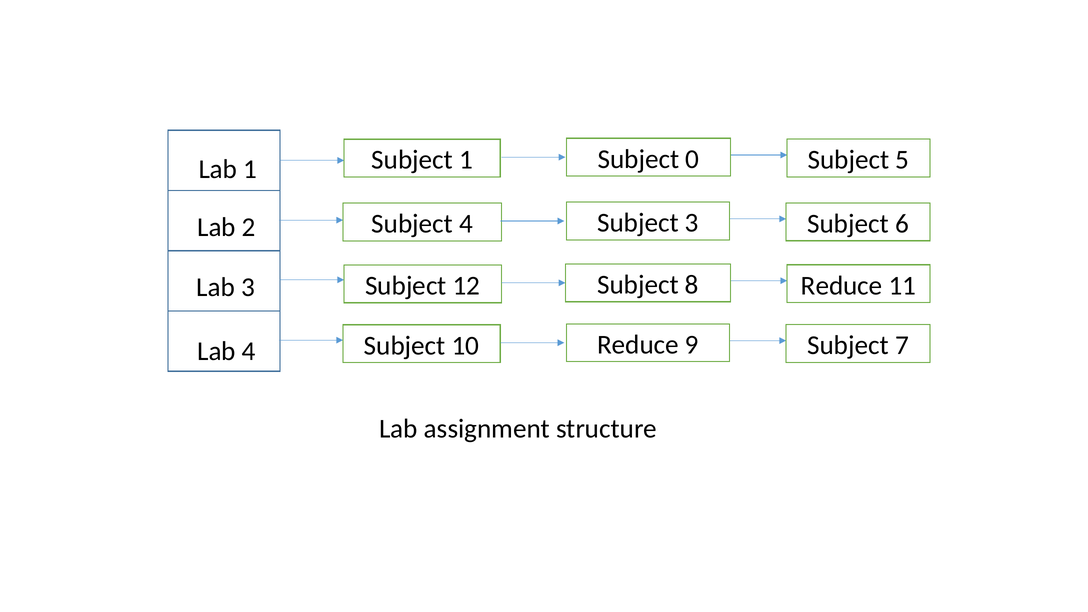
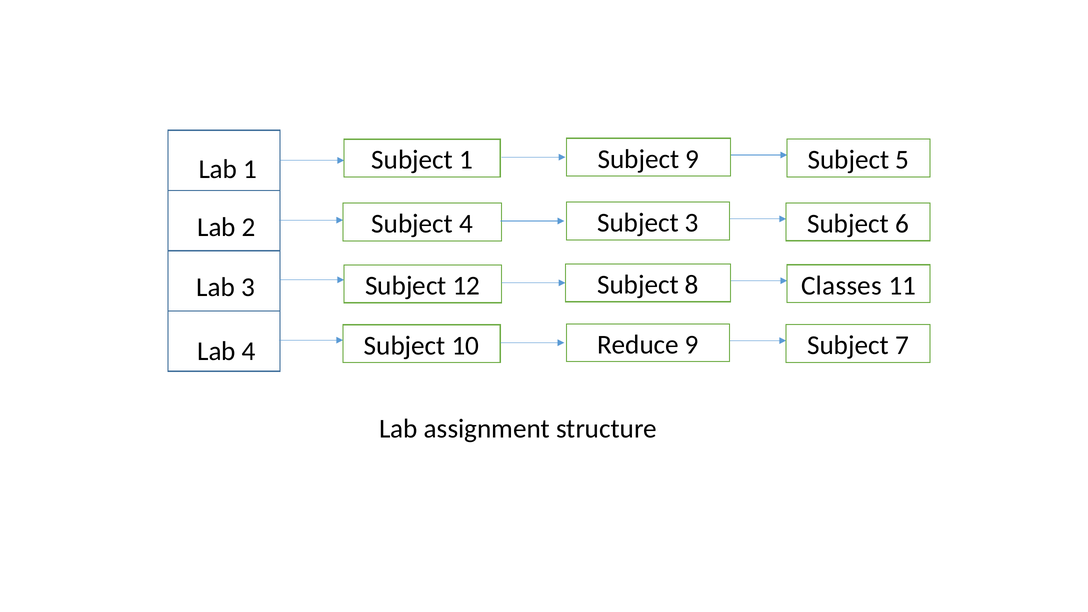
Subject 0: 0 -> 9 (692, 159)
8 Reduce: Reduce -> Classes (841, 286)
